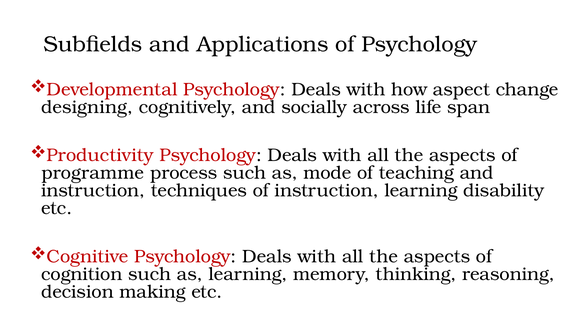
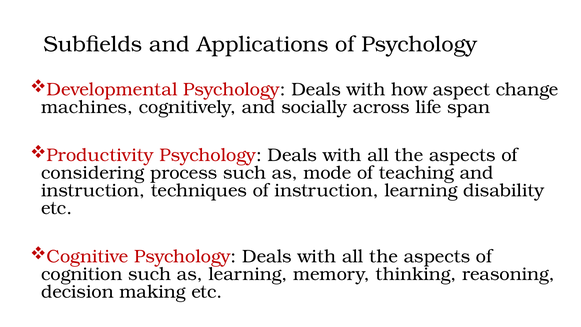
designing: designing -> machines (87, 107)
programme: programme -> considering (93, 173)
